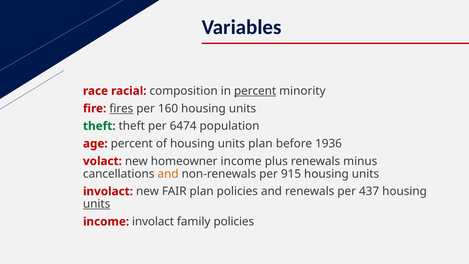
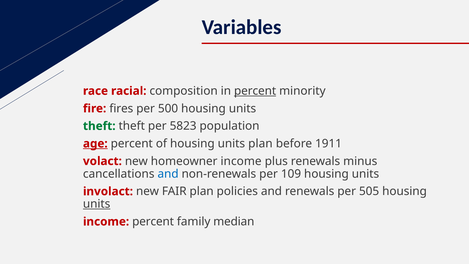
ﬁres underline: present -> none (121, 108)
160: 160 -> 500 (168, 108)
6474: 6474 -> 5823 (183, 126)
age underline: none -> present (95, 144)
1936: 1936 -> 1911 (329, 144)
and colour: orange -> blue (168, 174)
915: 915 -> 109 (291, 174)
437: 437 -> 505 (369, 191)
income involact: involact -> percent (153, 221)
family policies: policies -> median (234, 221)
